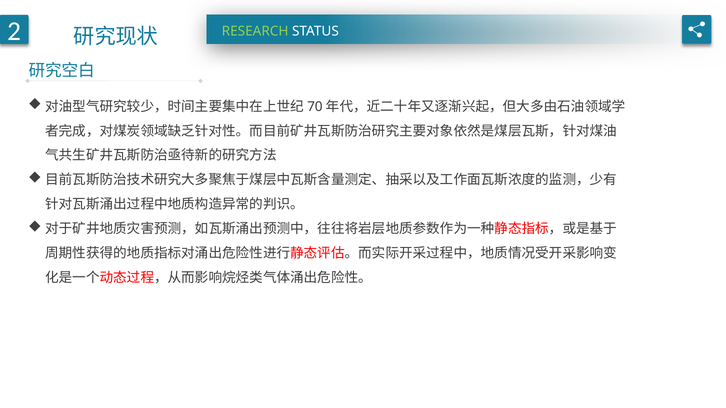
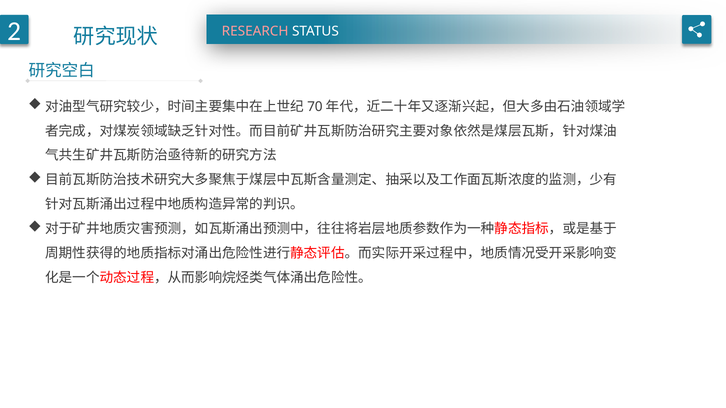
RESEARCH colour: light green -> pink (255, 31)
